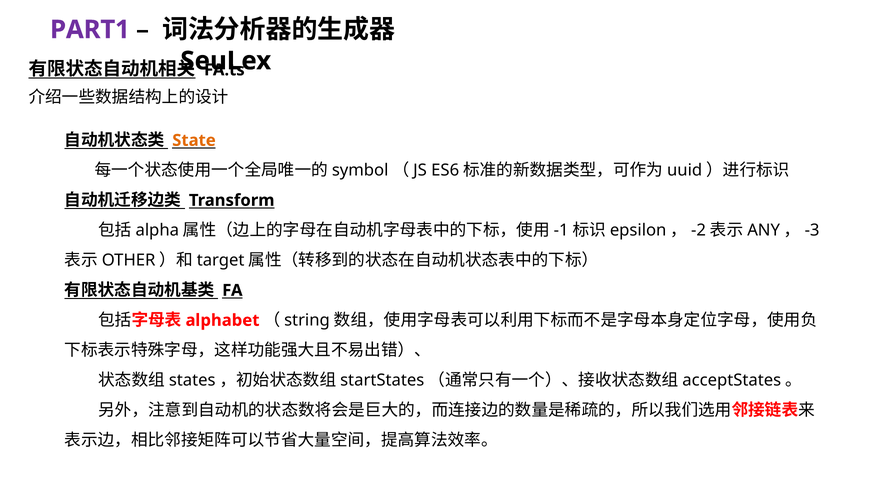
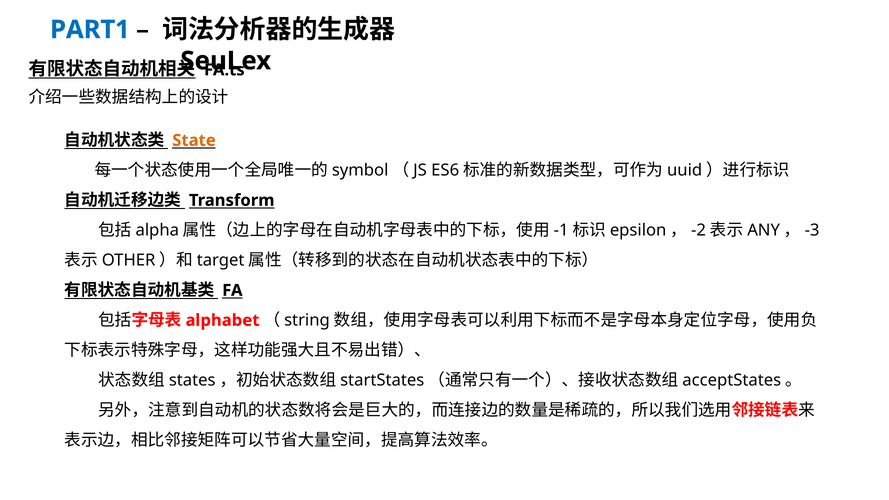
PART1 colour: purple -> blue (90, 30)
